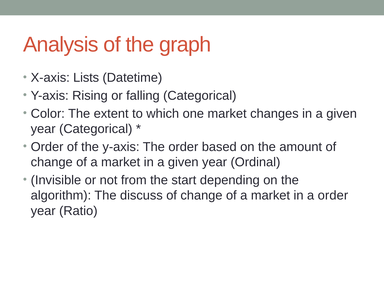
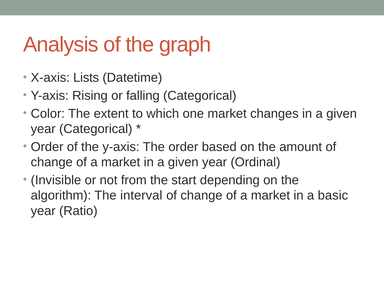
discuss: discuss -> interval (141, 195)
a order: order -> basic (333, 195)
